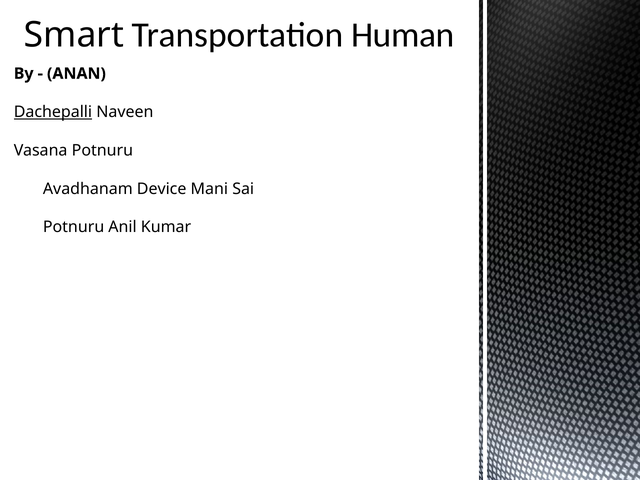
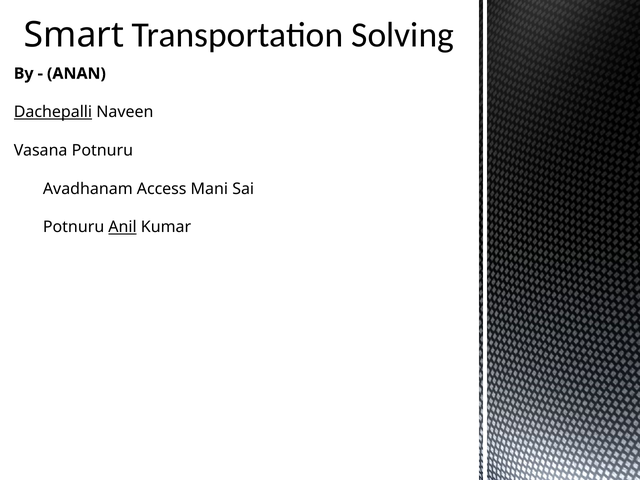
Human: Human -> Solving (403, 35)
Device: Device -> Access (162, 189)
Anil underline: none -> present (123, 227)
